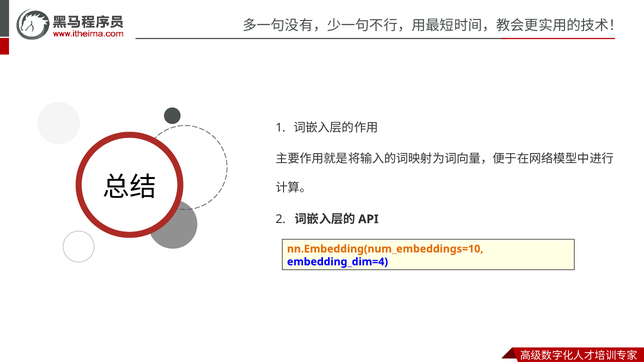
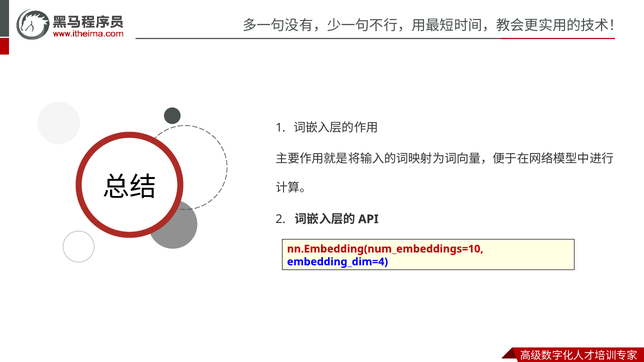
nn.Embedding(num_embeddings=10 colour: orange -> red (385, 249)
